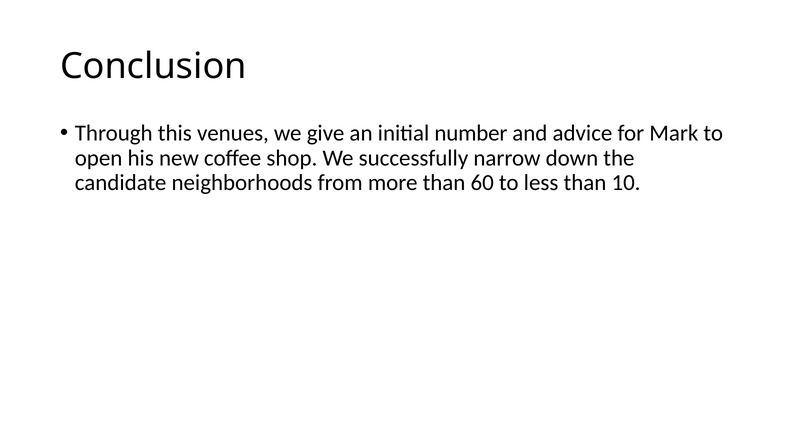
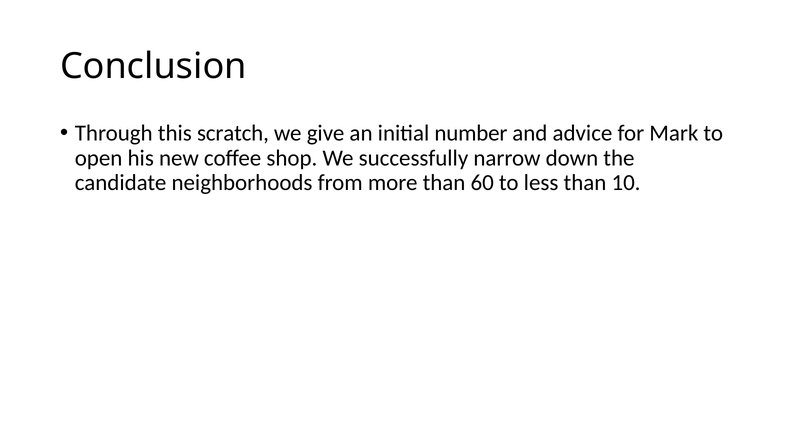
venues: venues -> scratch (233, 133)
